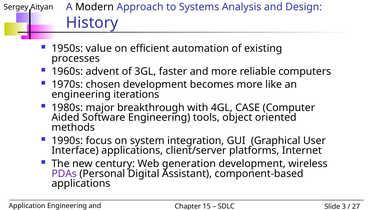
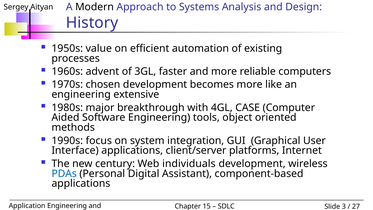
iterations: iterations -> extensive (136, 94)
generation: generation -> individuals (189, 164)
PDAs colour: purple -> blue (64, 173)
